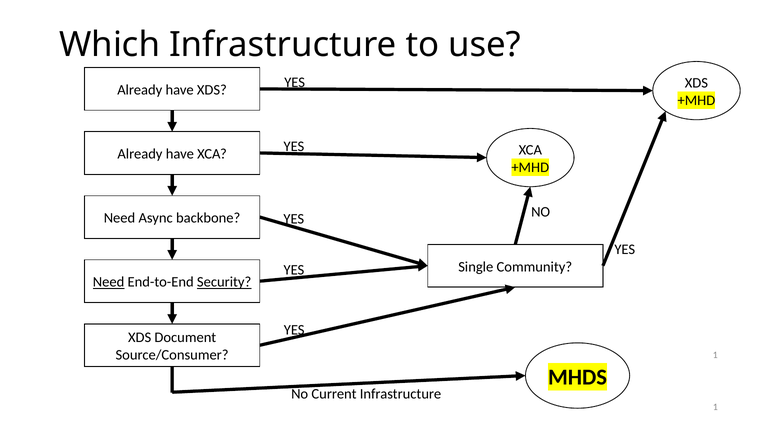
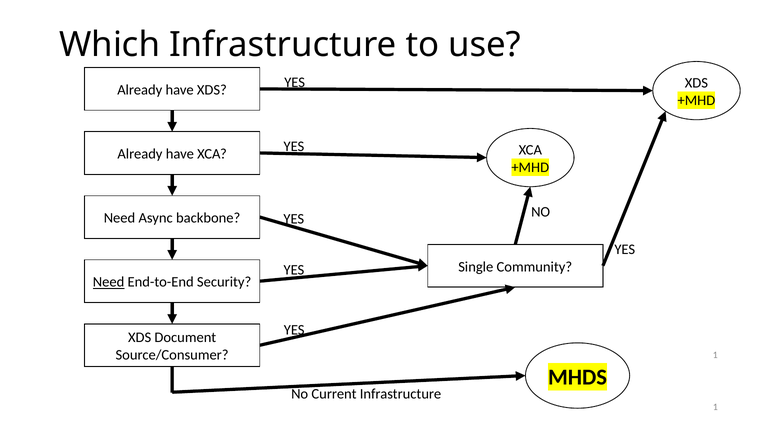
Security underline: present -> none (224, 282)
